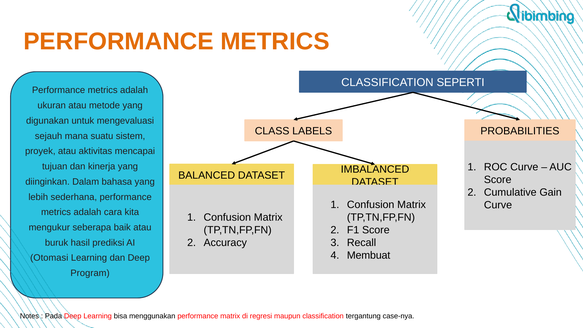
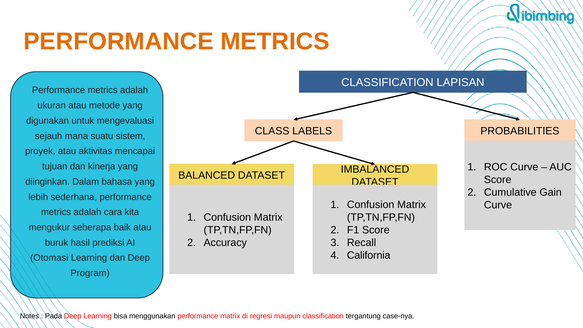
SEPERTI: SEPERTI -> LAPISAN (461, 83)
Membuat: Membuat -> California (369, 255)
